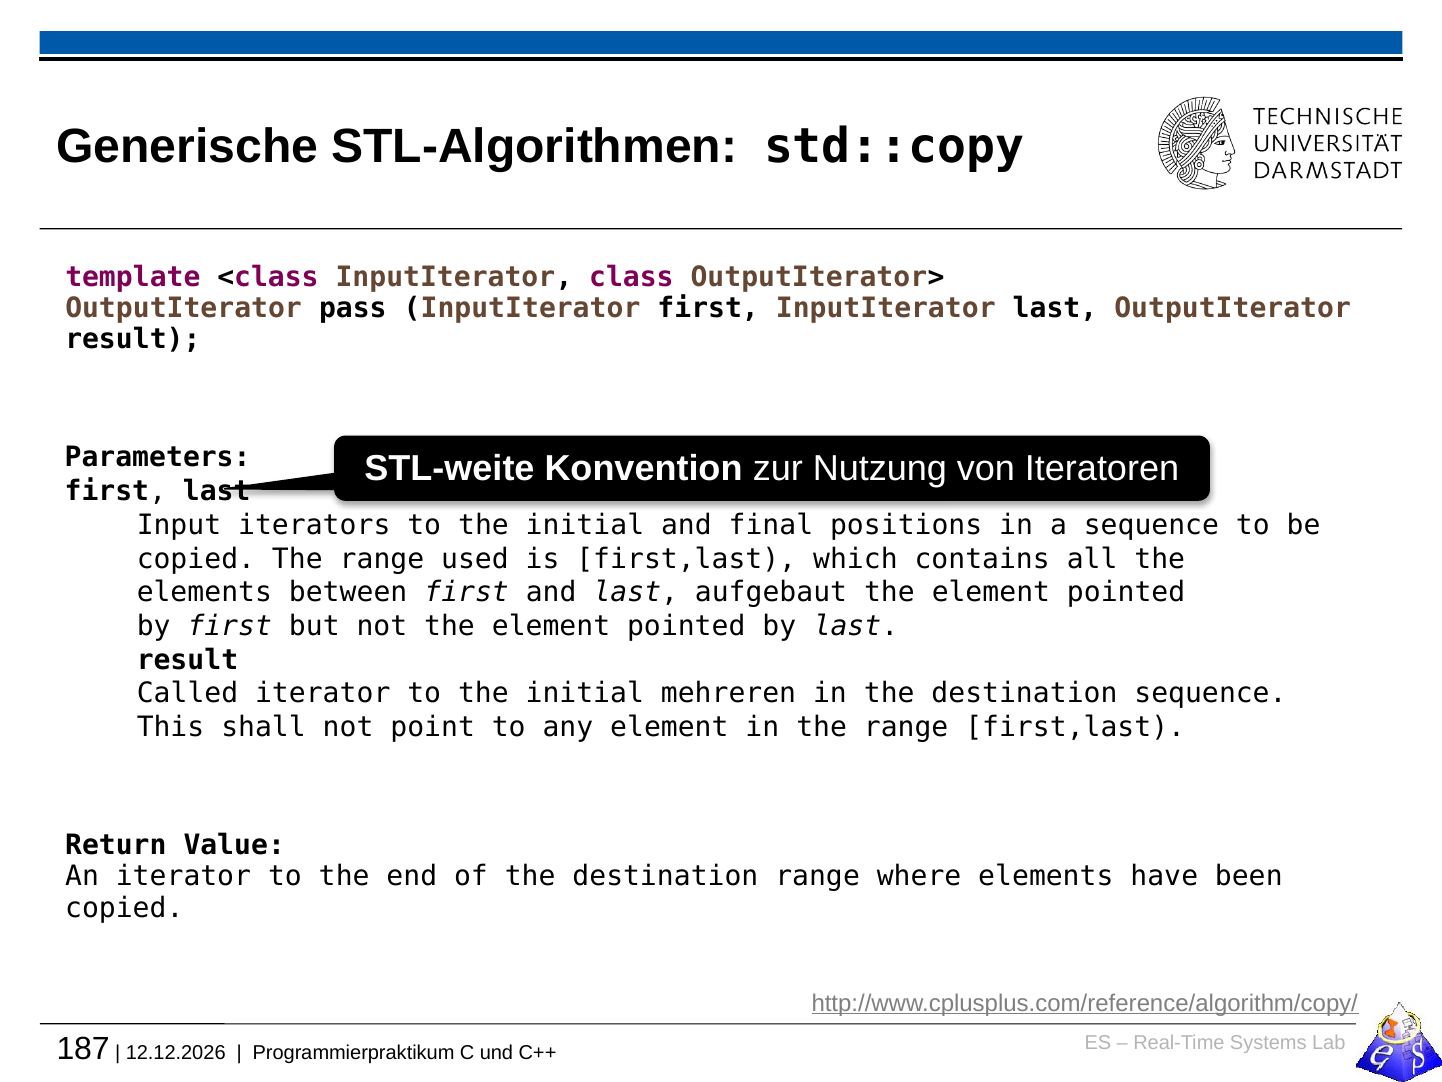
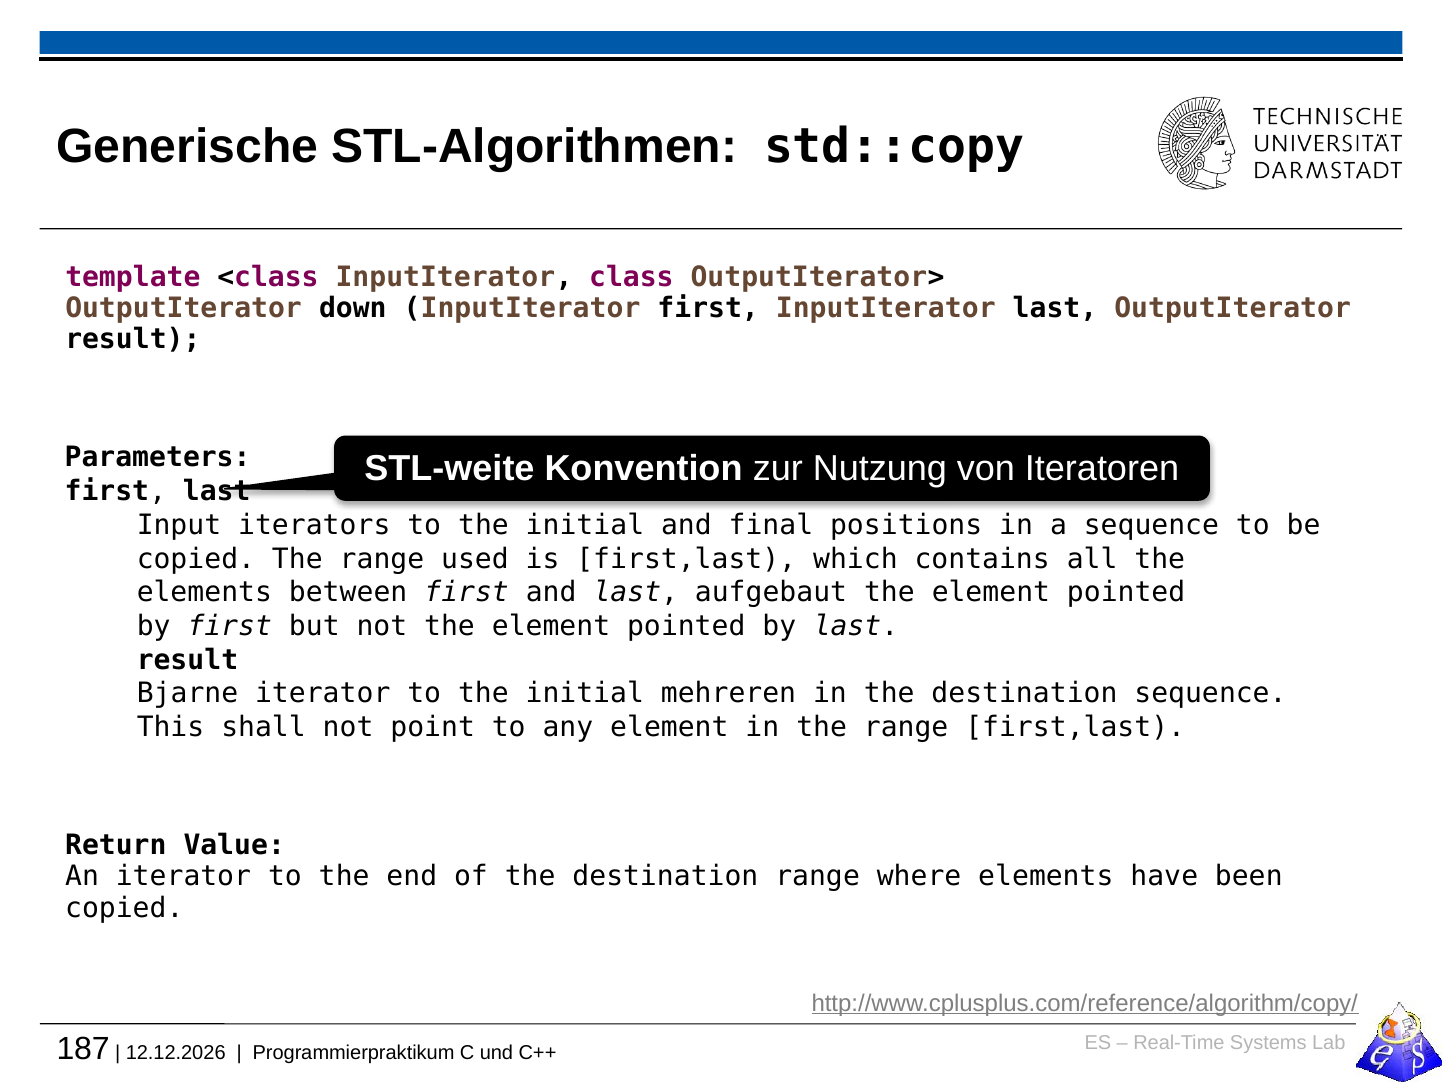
pass: pass -> down (353, 308)
Called: Called -> Bjarne (188, 693)
